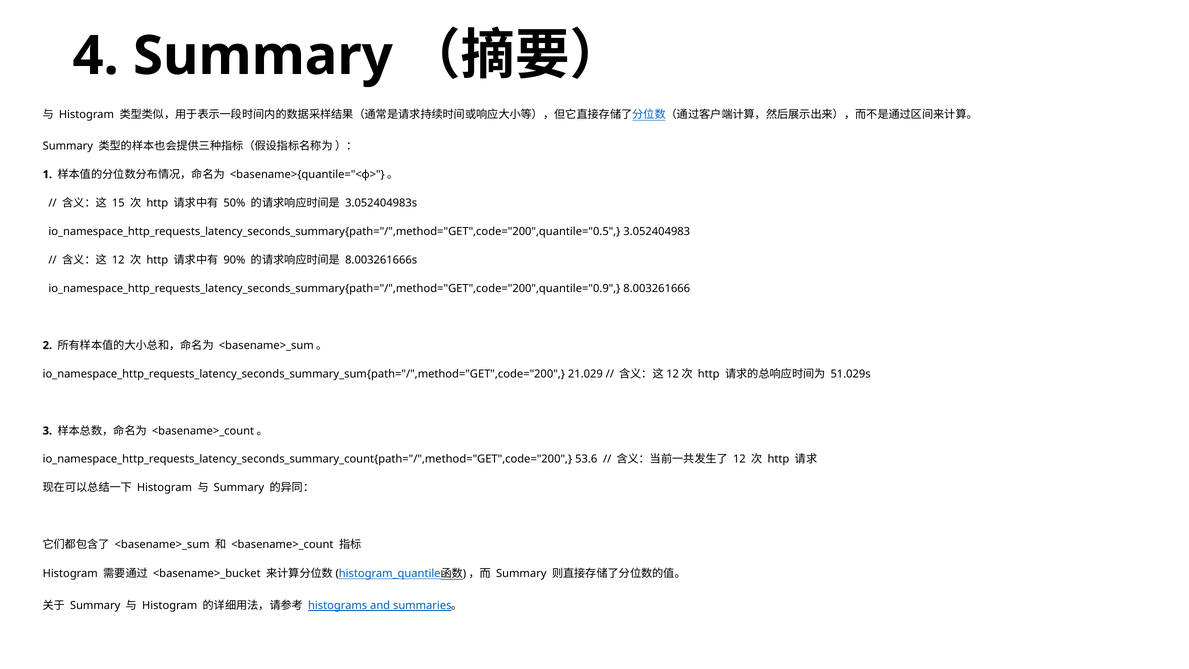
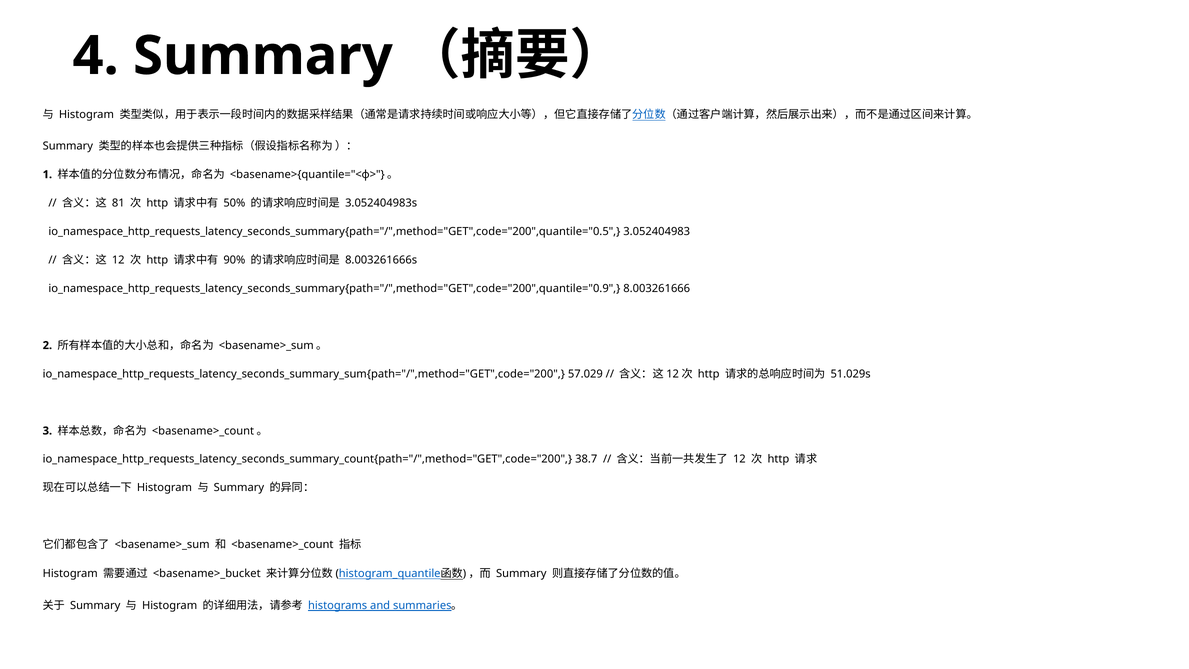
15: 15 -> 81 (118, 203)
21.029: 21.029 -> 57.029 (585, 374)
53.6: 53.6 -> 38.7 (586, 459)
